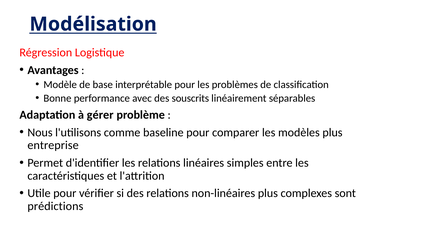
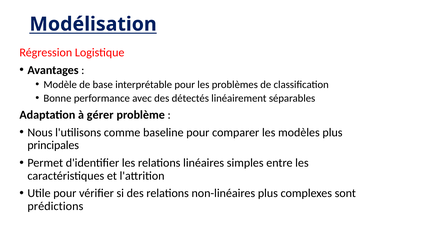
souscrits: souscrits -> détectés (190, 98)
entreprise: entreprise -> principales (53, 145)
